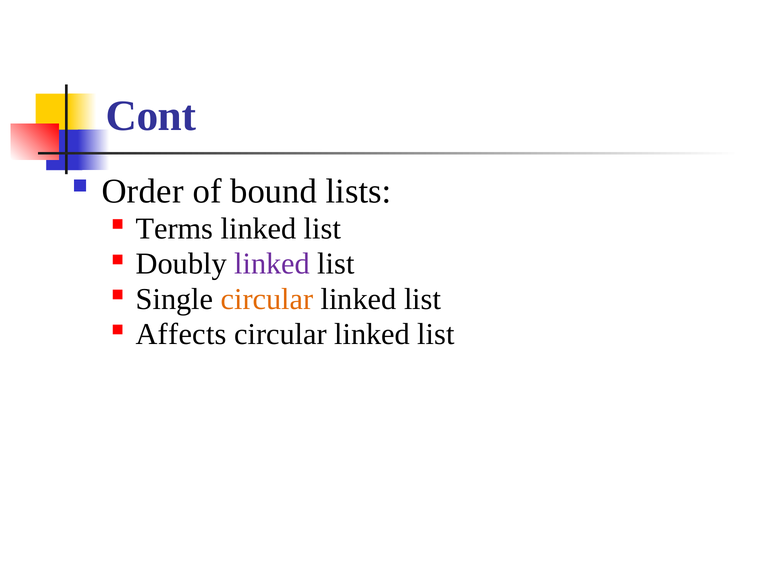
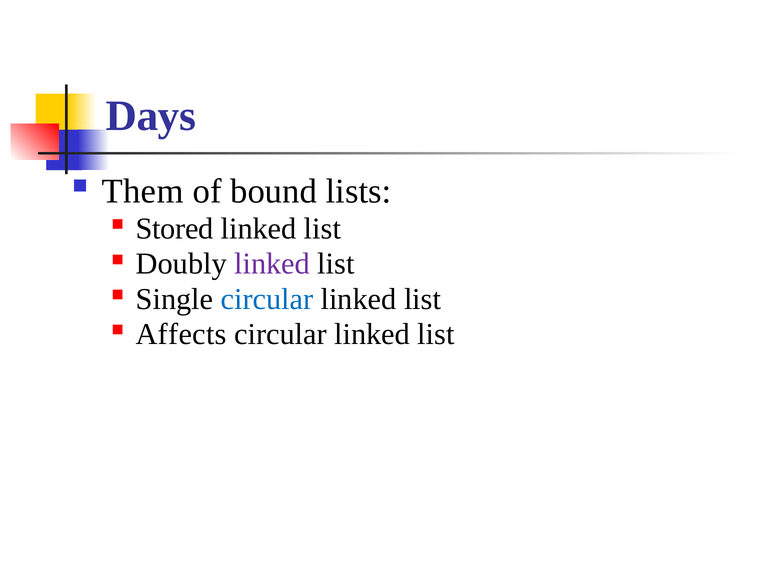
Cont: Cont -> Days (151, 116)
Order: Order -> Them (143, 191)
Terms: Terms -> Stored (175, 229)
circular colour: orange -> blue (267, 300)
